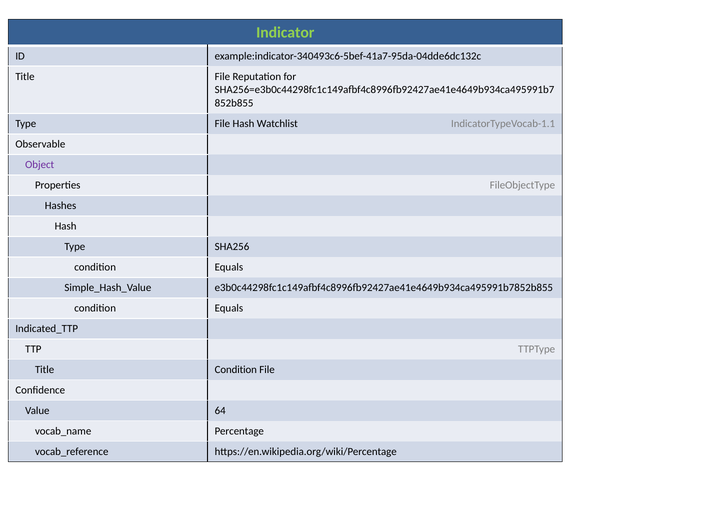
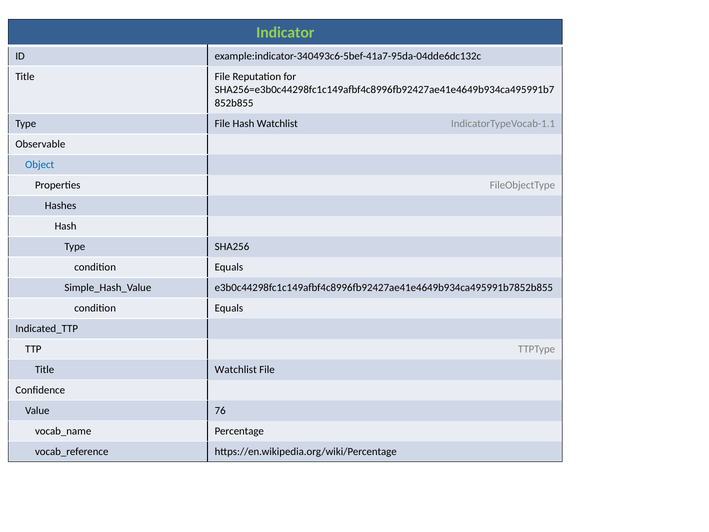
Object colour: purple -> blue (40, 165)
Title Condition: Condition -> Watchlist (236, 370)
64: 64 -> 76 (220, 411)
